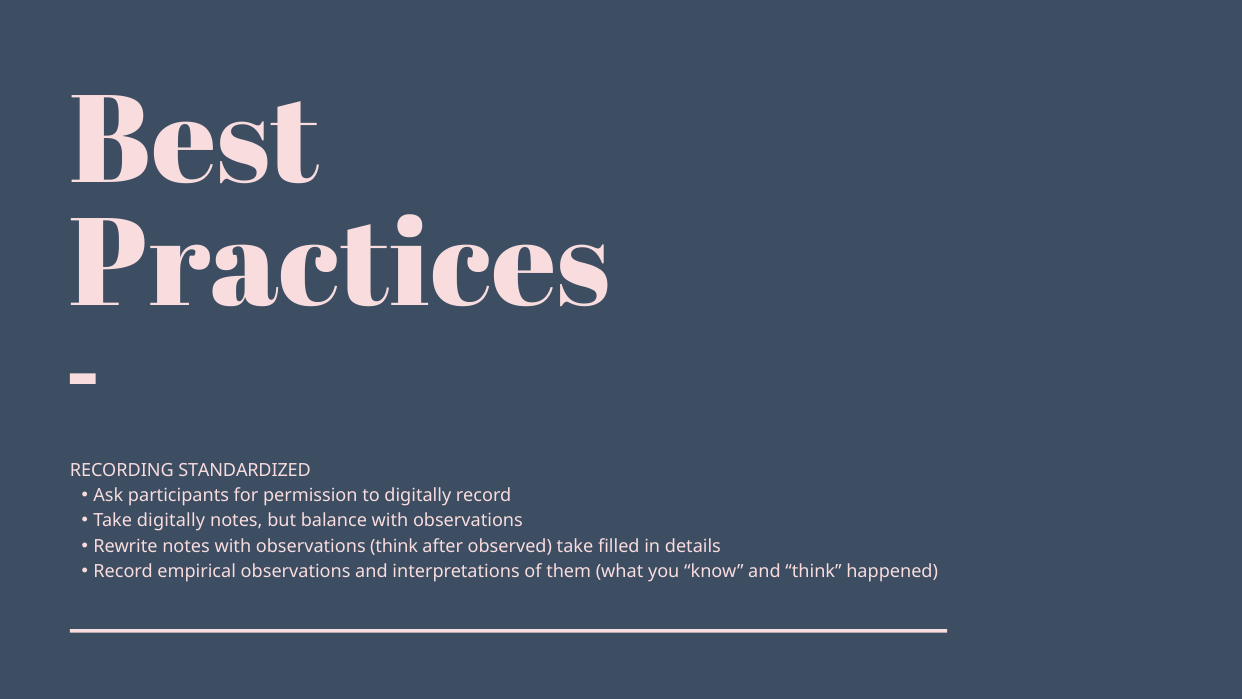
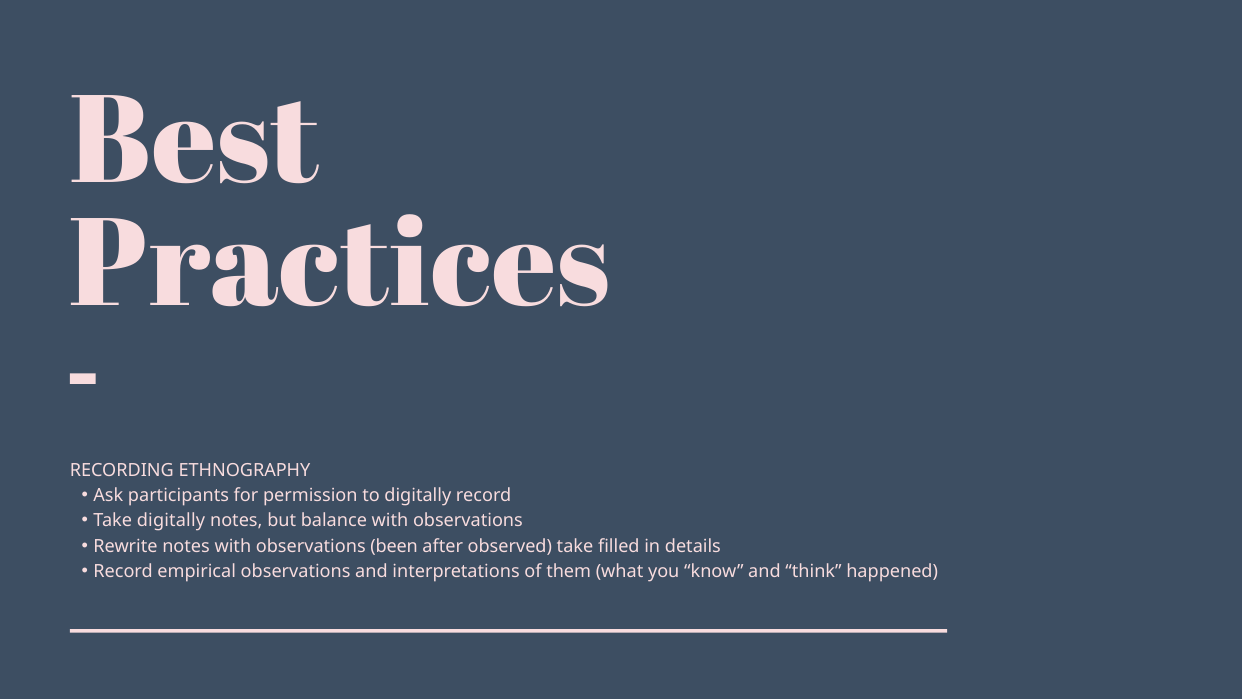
STANDARDIZED: STANDARDIZED -> ETHNOGRAPHY (244, 470)
observations think: think -> been (394, 546)
